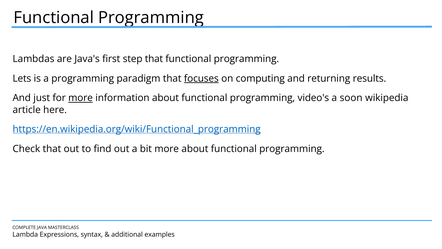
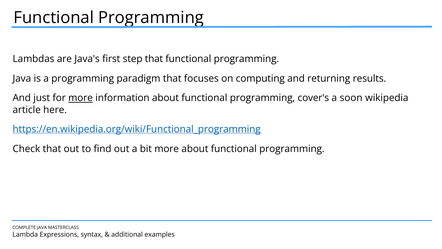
Lets: Lets -> Java (22, 78)
focuses underline: present -> none (201, 78)
video's: video's -> cover's (313, 98)
